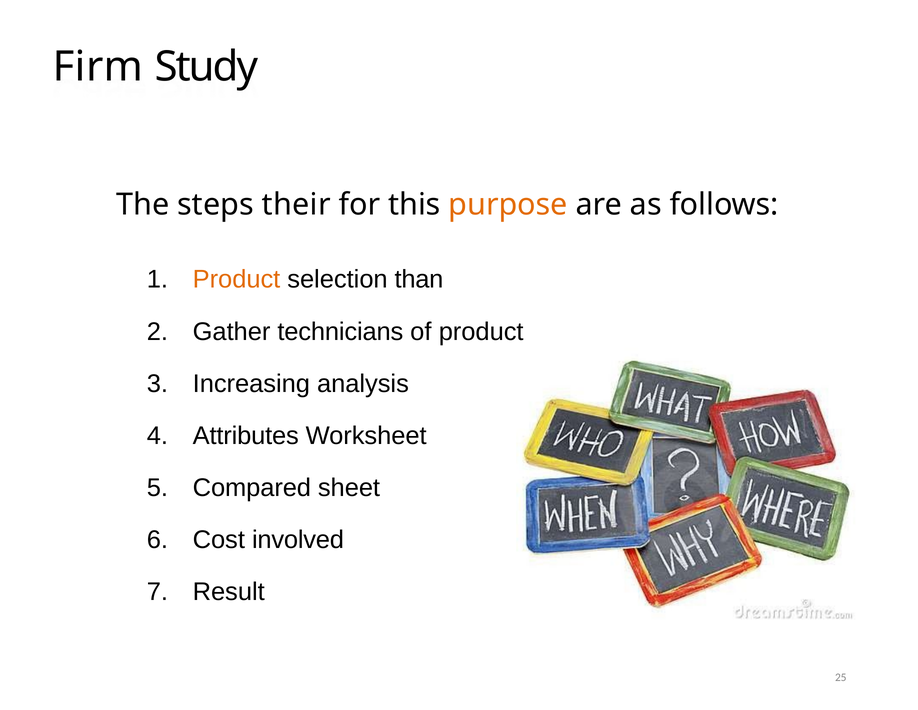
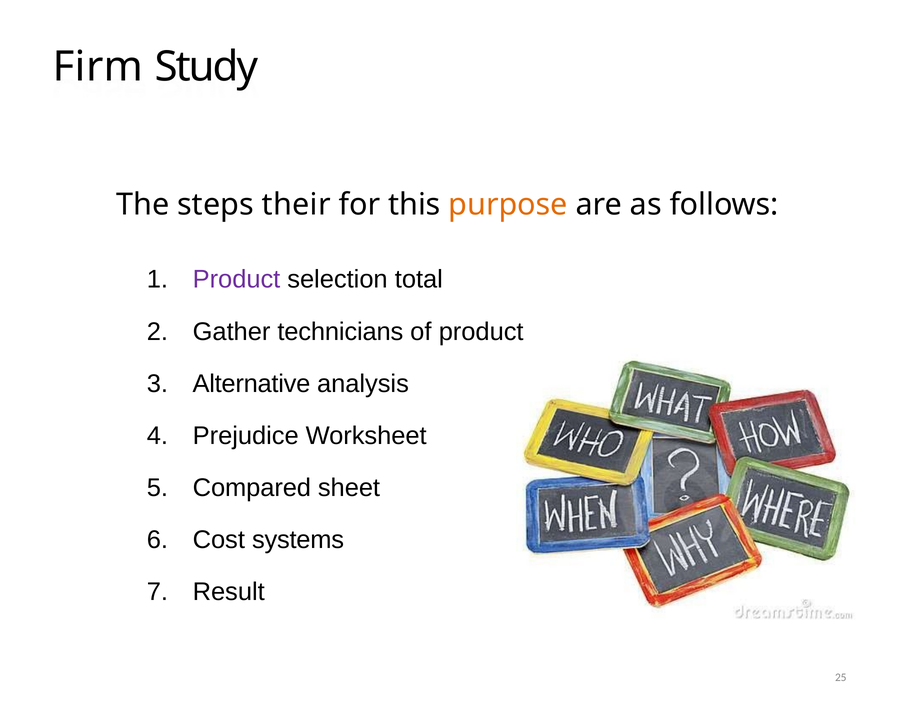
Product colour: orange -> purple (237, 279)
than: than -> total (419, 279)
Increasing: Increasing -> Alternative (251, 383)
Attributes: Attributes -> Prejudice (246, 435)
involved: involved -> systems (298, 539)
